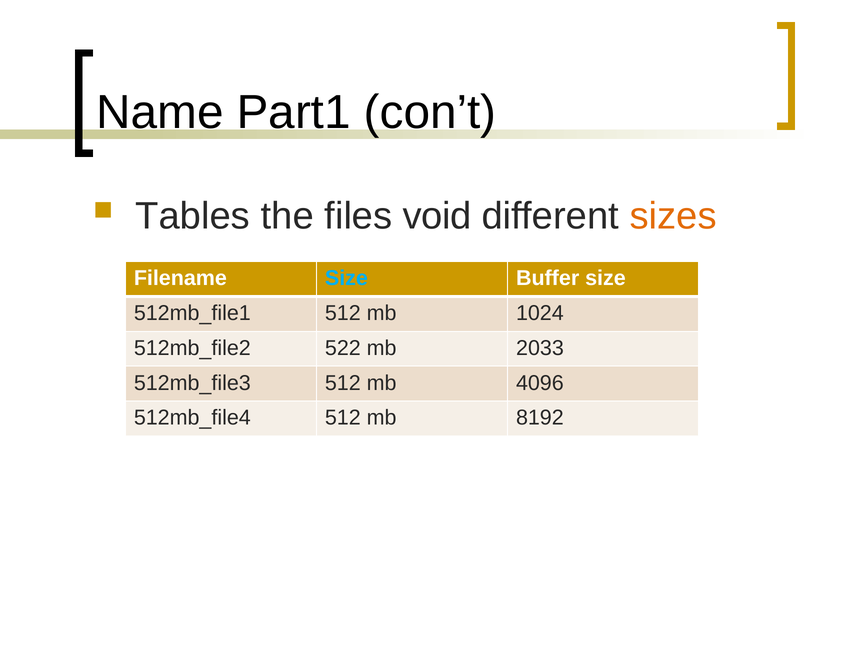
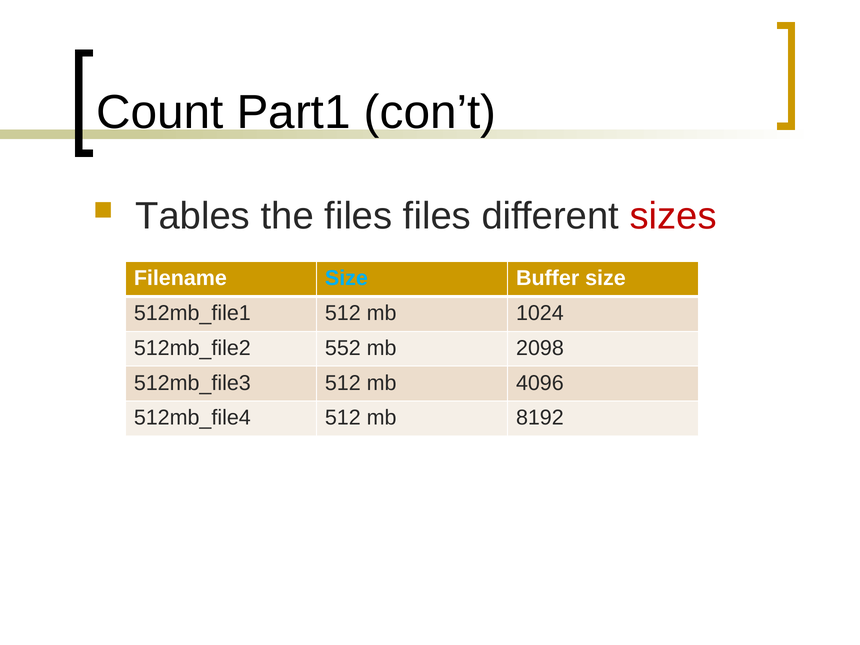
Name: Name -> Count (160, 112)
files void: void -> files (437, 216)
sizes colour: orange -> red (673, 216)
522: 522 -> 552 (343, 348)
2033: 2033 -> 2098 (540, 348)
